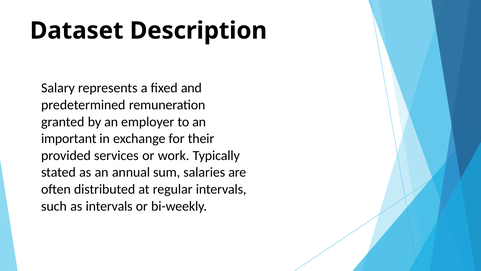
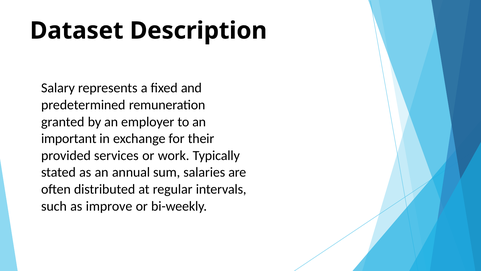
as intervals: intervals -> improve (109, 206)
